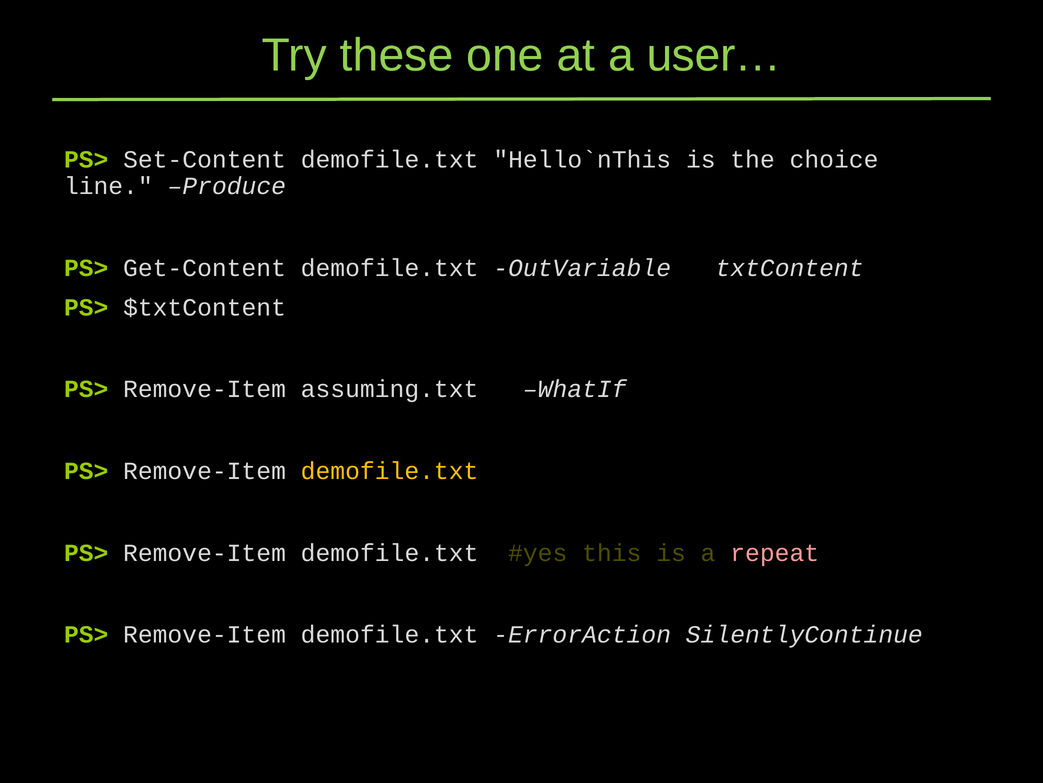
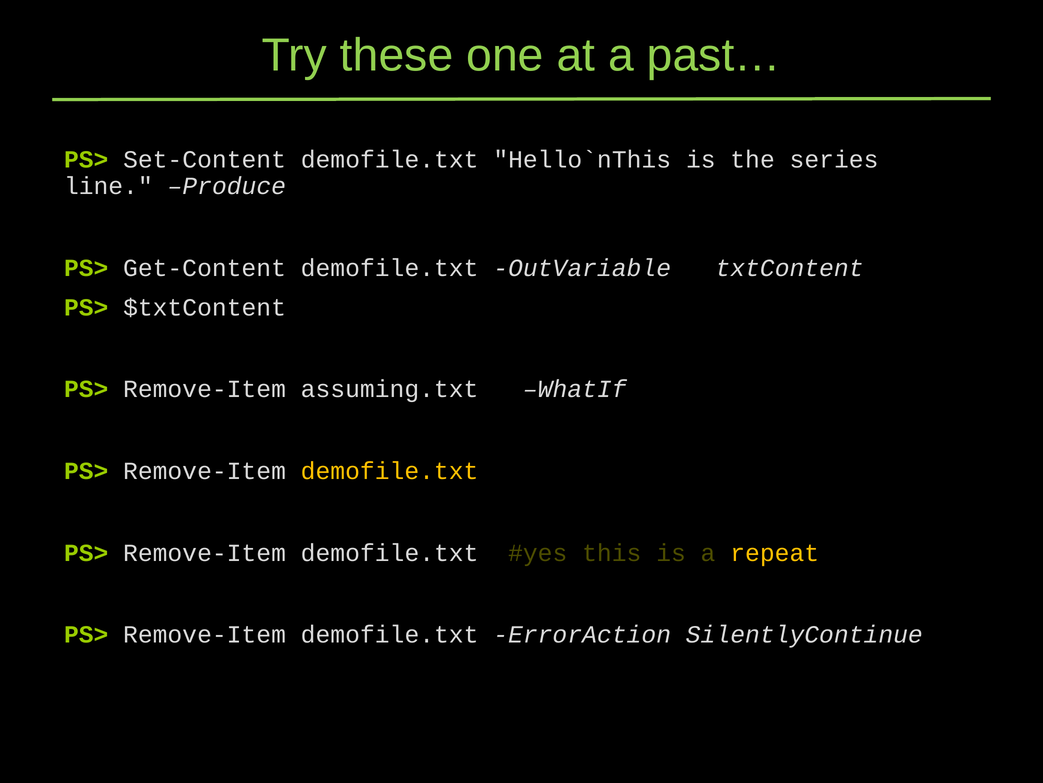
user…: user… -> past… (714, 55)
choice: choice -> series (834, 159)
repeat colour: pink -> yellow (775, 552)
